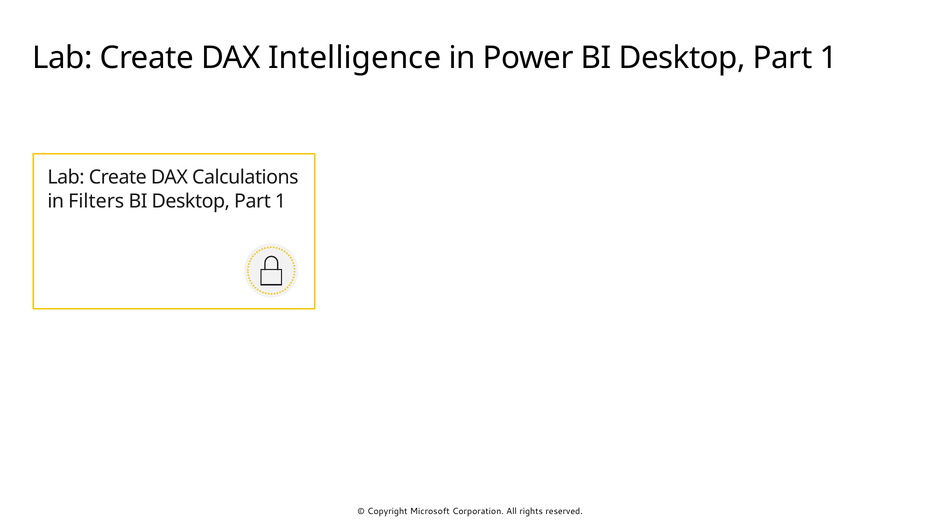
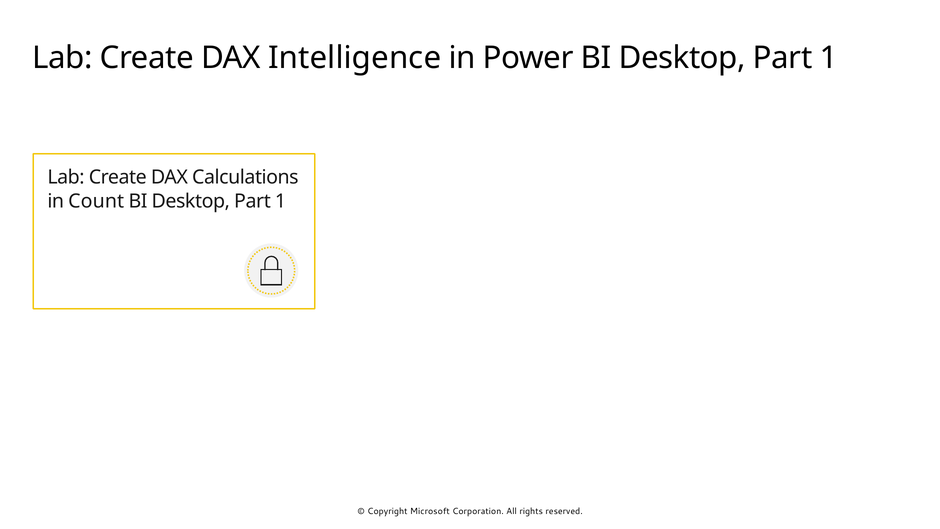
Filters: Filters -> Count (96, 201)
